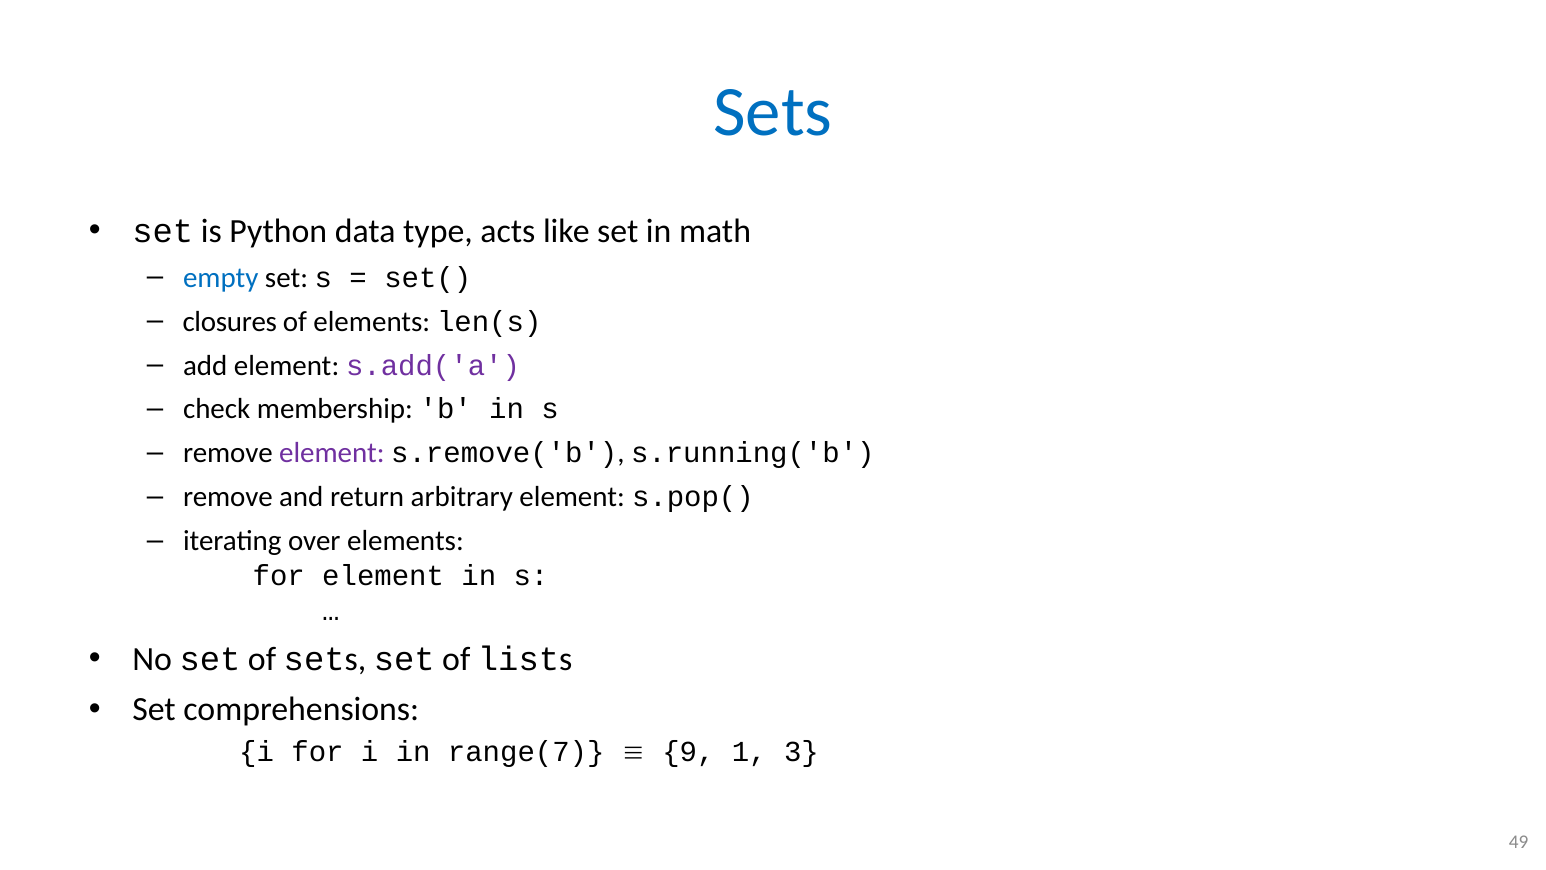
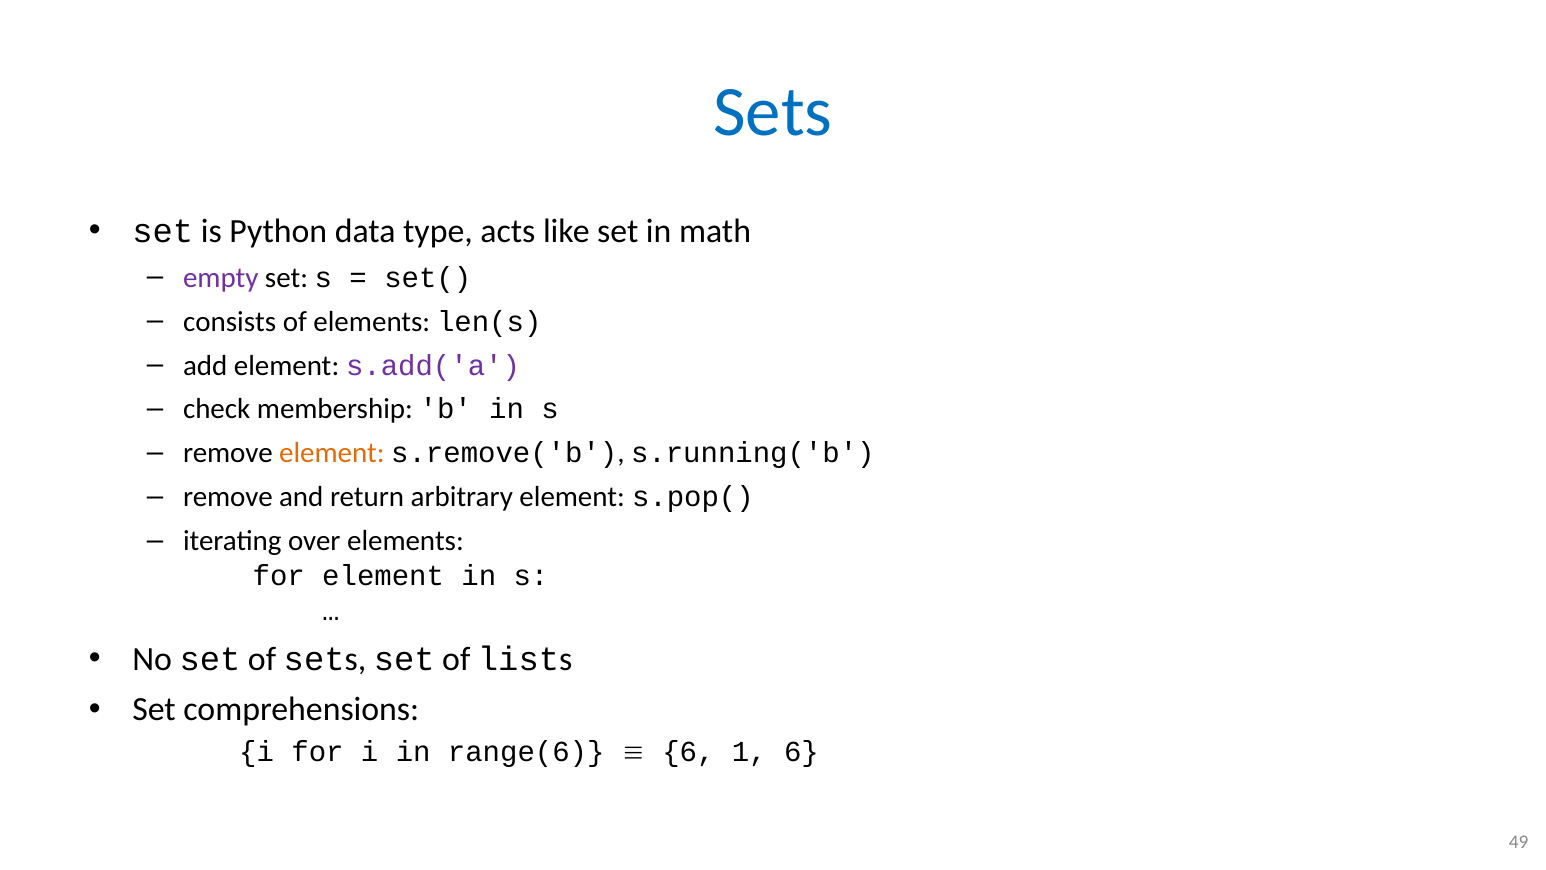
empty colour: blue -> purple (221, 278)
closures: closures -> consists (230, 322)
element colour: purple -> orange (332, 453)
range(7: range(7 -> range(6 (526, 752)
9: 9 -> 6 (688, 752)
1 3: 3 -> 6 (801, 752)
